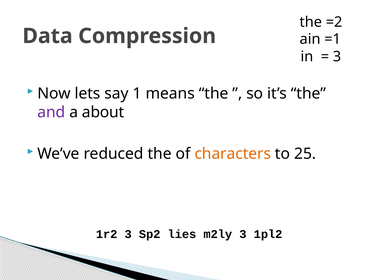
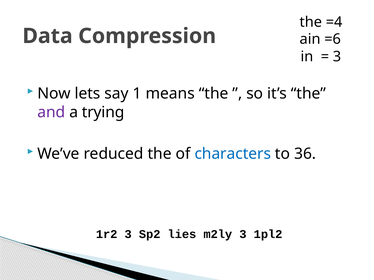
=2: =2 -> =4 (334, 22)
=1: =1 -> =6 (333, 39)
about: about -> trying (103, 112)
characters colour: orange -> blue (233, 154)
25: 25 -> 36 (305, 154)
